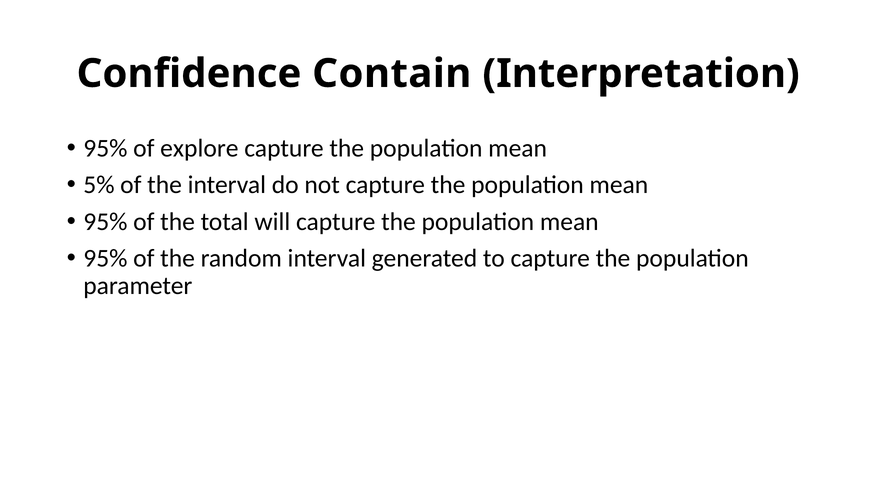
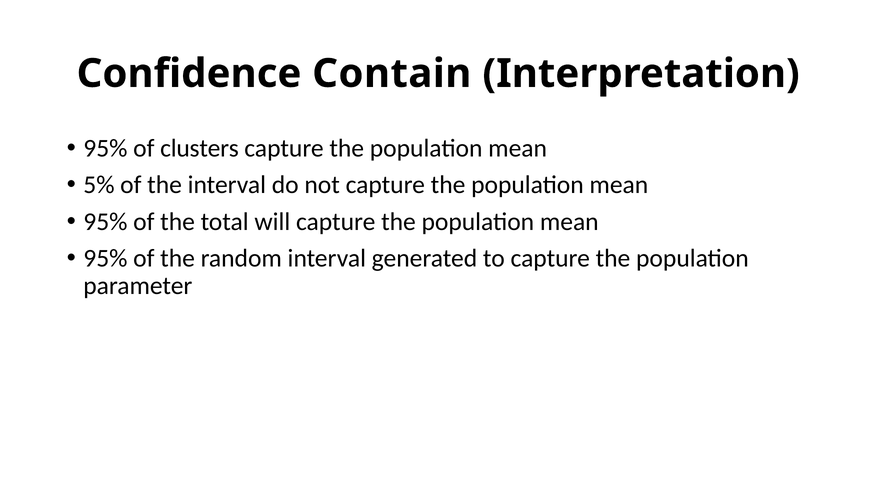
explore: explore -> clusters (200, 148)
